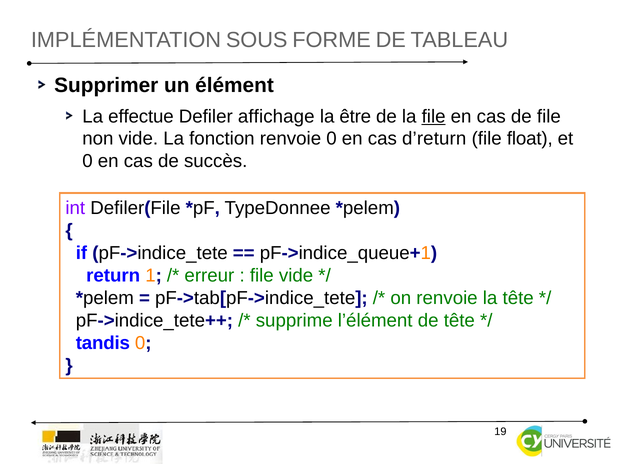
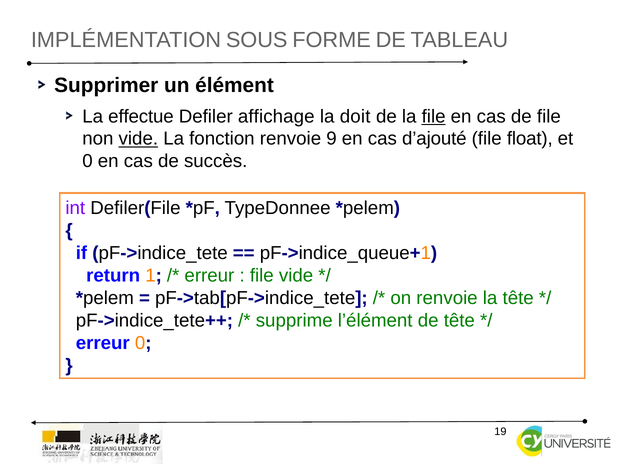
être: être -> doit (355, 116)
vide underline: none -> present (138, 139)
renvoie 0: 0 -> 9 (331, 139)
d’return: d’return -> d’ajouté (434, 139)
tandis: tandis -> erreur (103, 343)
